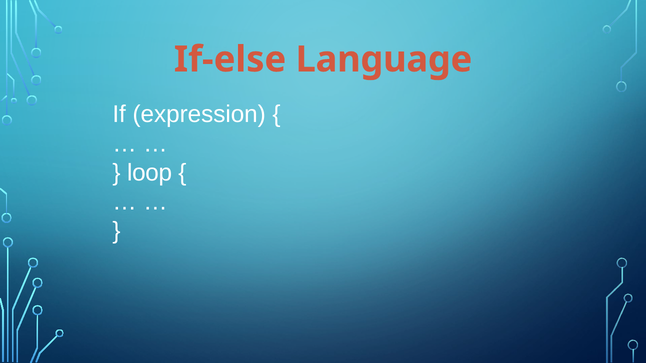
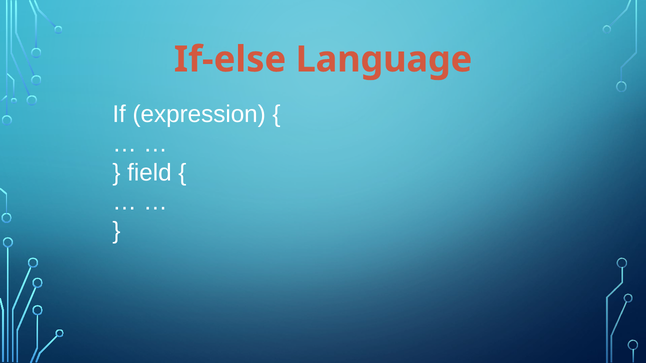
loop: loop -> field (149, 173)
